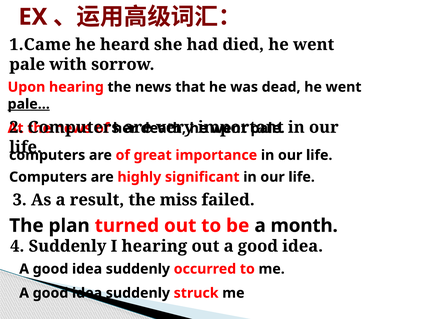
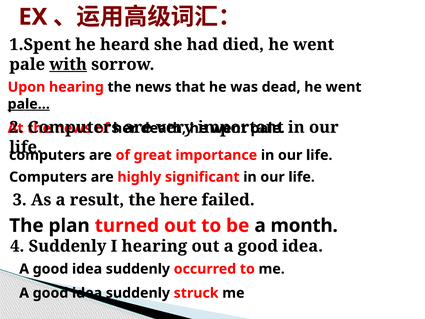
1.Came: 1.Came -> 1.Spent (40, 45)
with underline: none -> present (68, 64)
miss: miss -> here (179, 200)
